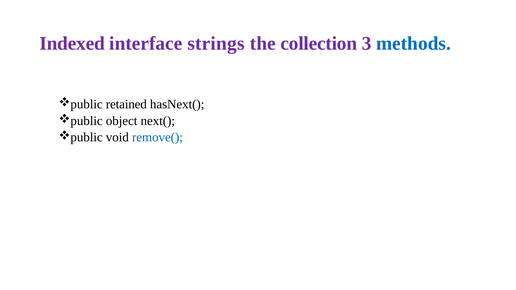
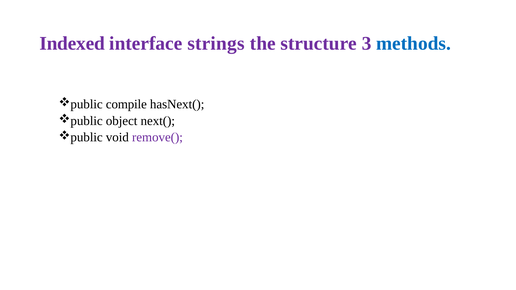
collection: collection -> structure (319, 43)
retained: retained -> compile (126, 104)
remove( colour: blue -> purple (157, 137)
